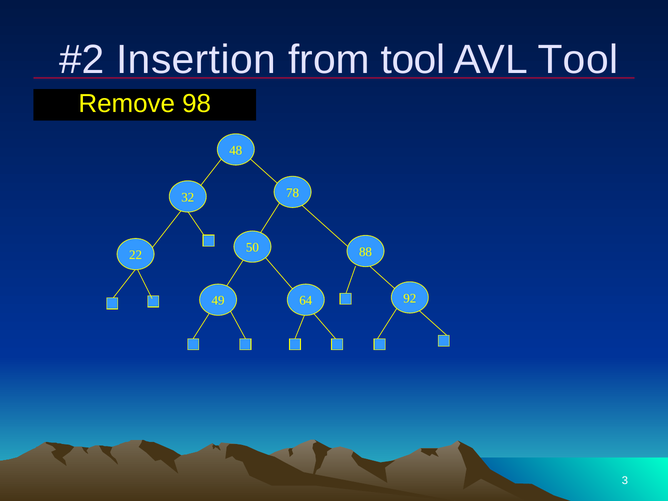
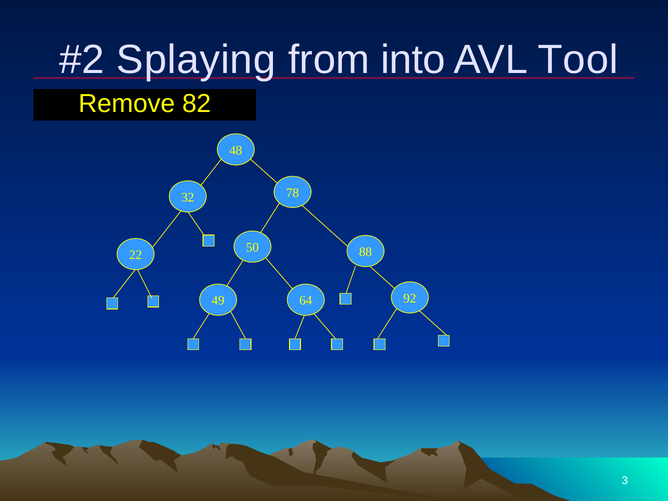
Insertion: Insertion -> Splaying (196, 60)
from tool: tool -> into (413, 60)
98: 98 -> 82 (197, 104)
